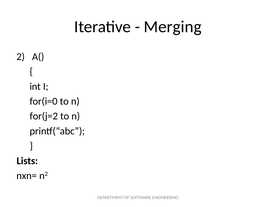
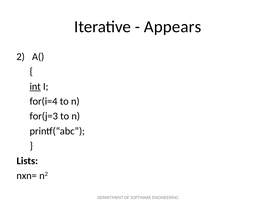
Merging: Merging -> Appears (173, 27)
int underline: none -> present (35, 86)
for(i=0: for(i=0 -> for(i=4 (44, 101)
for(j=2: for(j=2 -> for(j=3 (44, 116)
